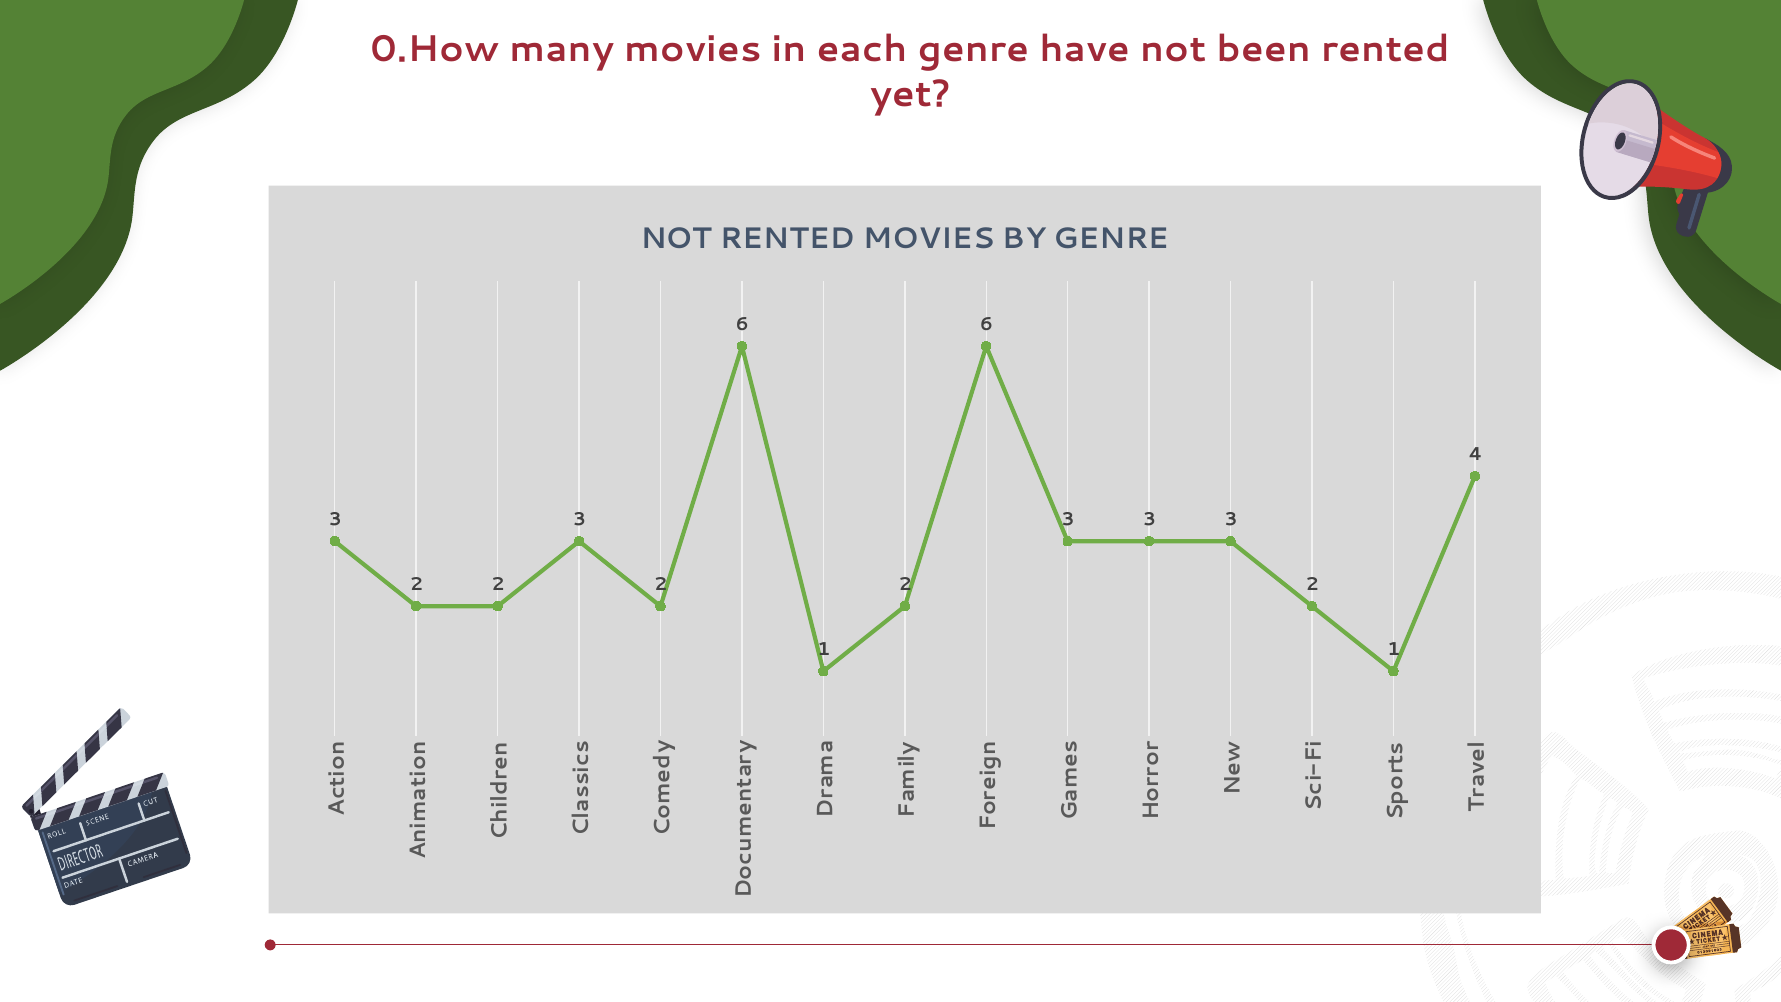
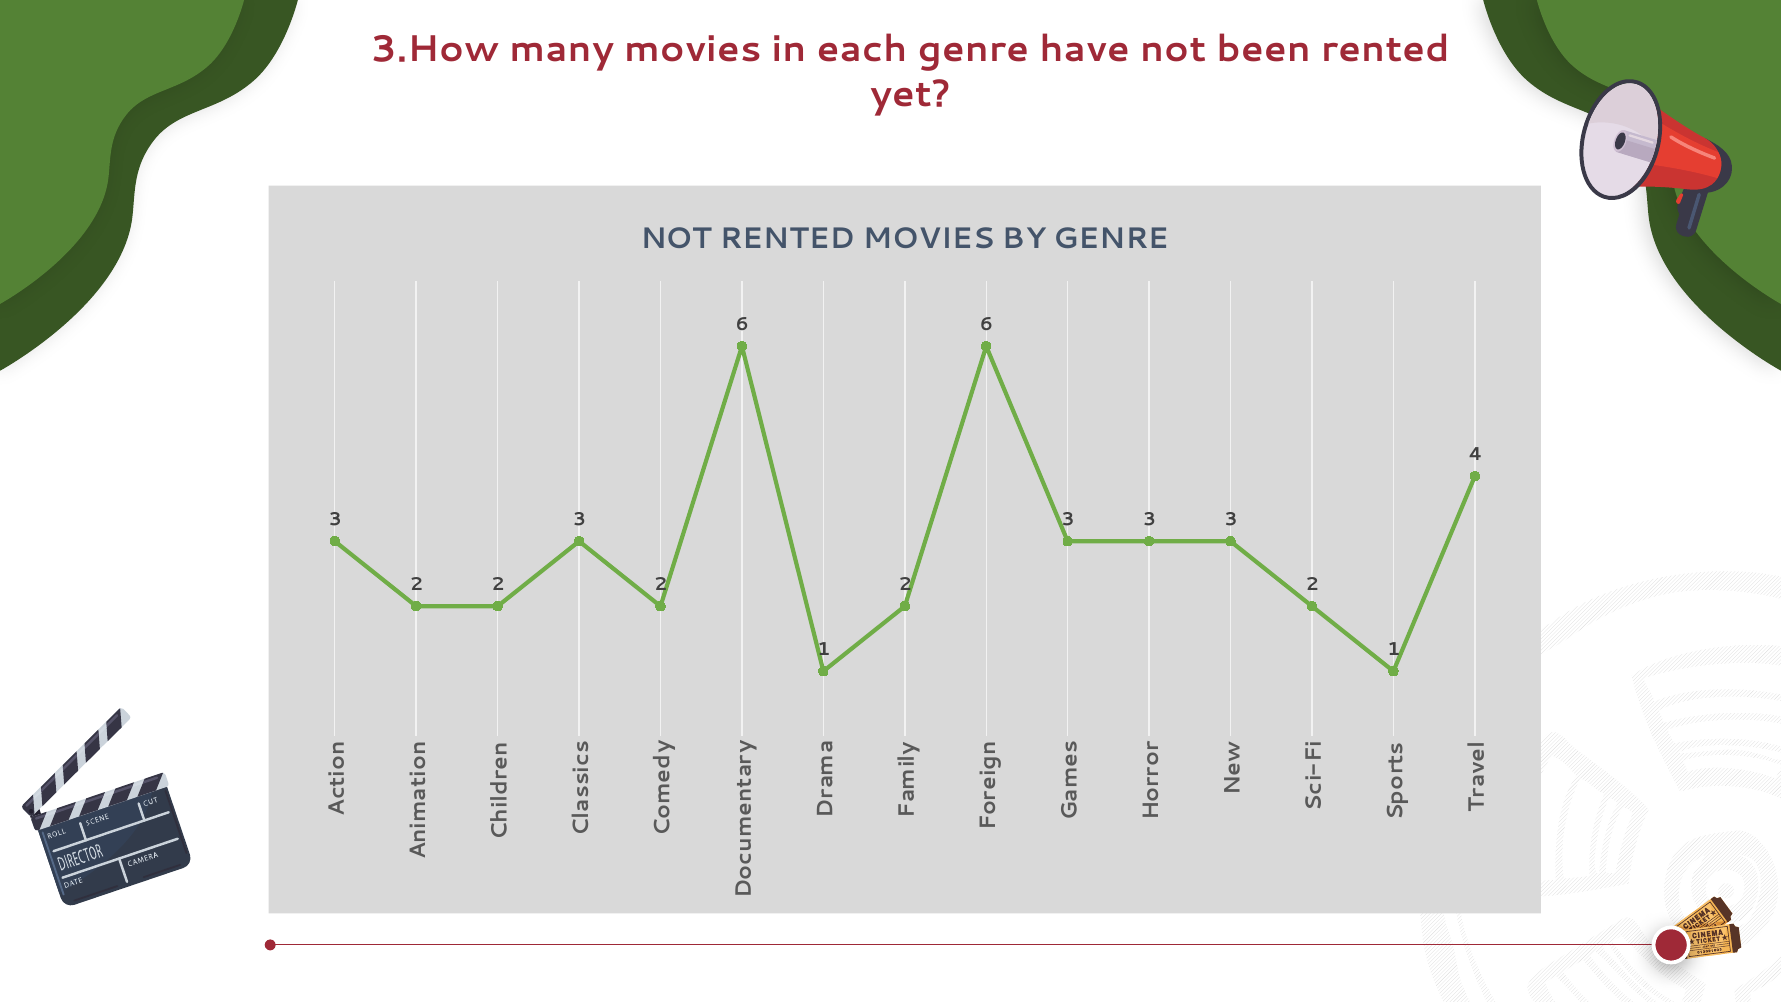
0.How: 0.How -> 3.How (435, 50)
